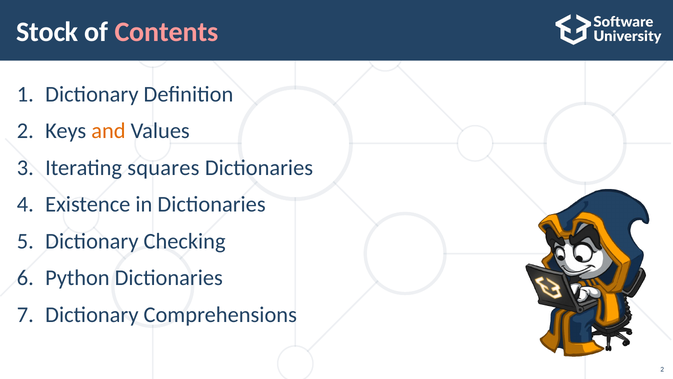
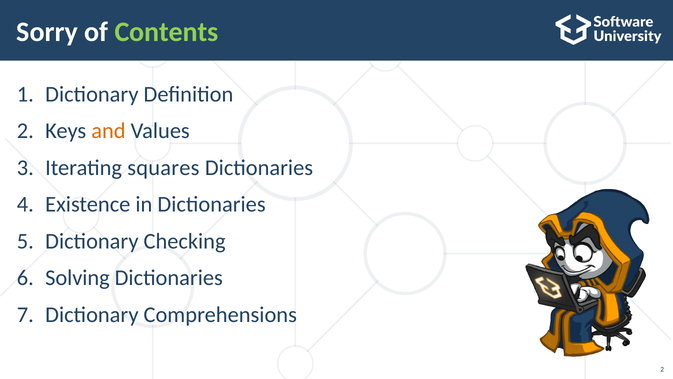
Stock: Stock -> Sorry (47, 32)
Contents colour: pink -> light green (166, 32)
Python: Python -> Solving (77, 278)
